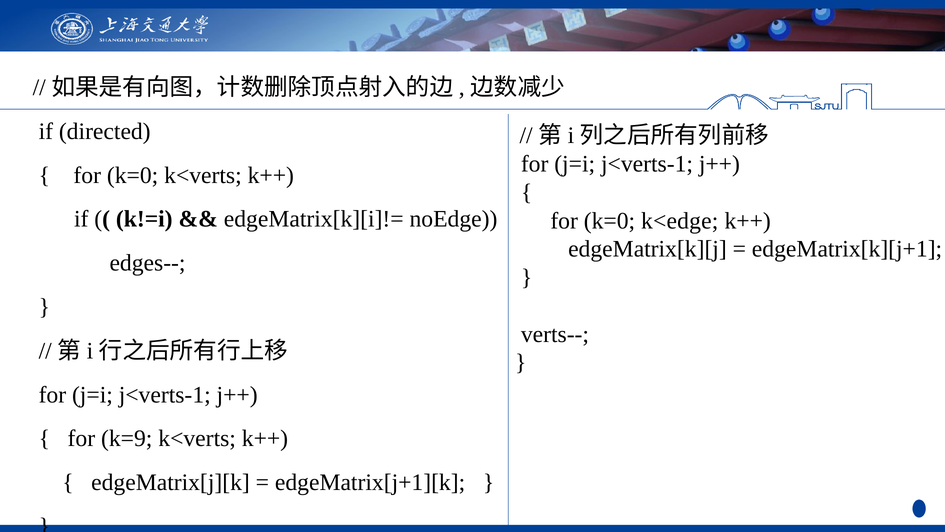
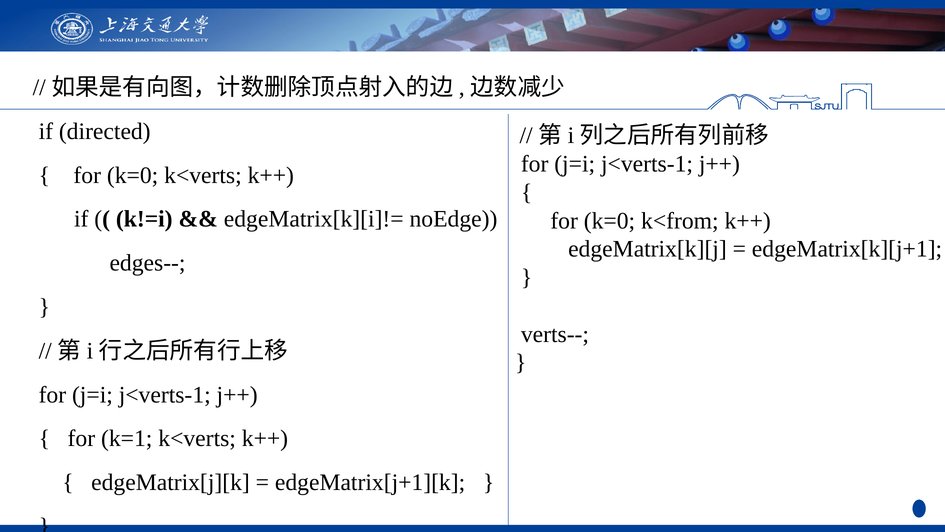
k<edge: k<edge -> k<from (680, 221)
k=9: k=9 -> k=1 (127, 438)
